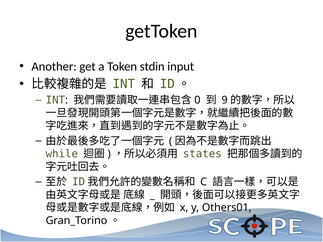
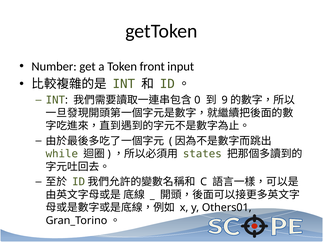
Another: Another -> Number (54, 67)
stdin: stdin -> front (152, 67)
